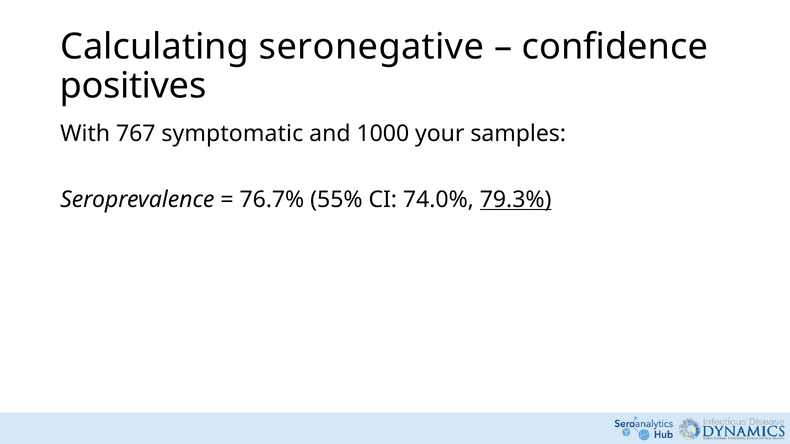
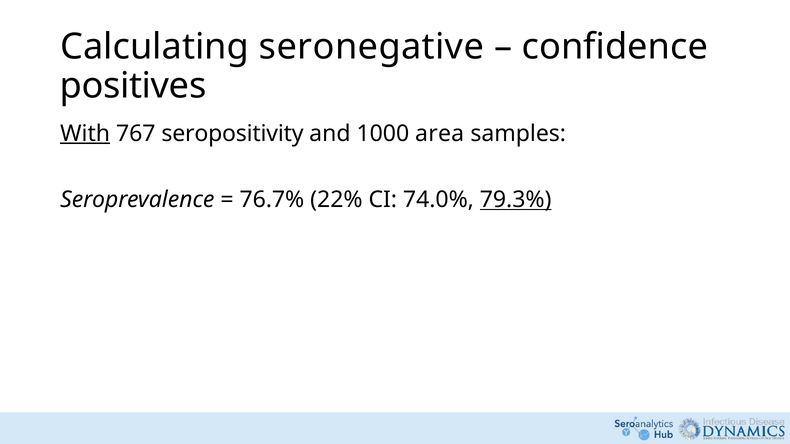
With underline: none -> present (85, 134)
symptomatic: symptomatic -> seropositivity (232, 134)
your: your -> area (440, 134)
55%: 55% -> 22% (336, 200)
